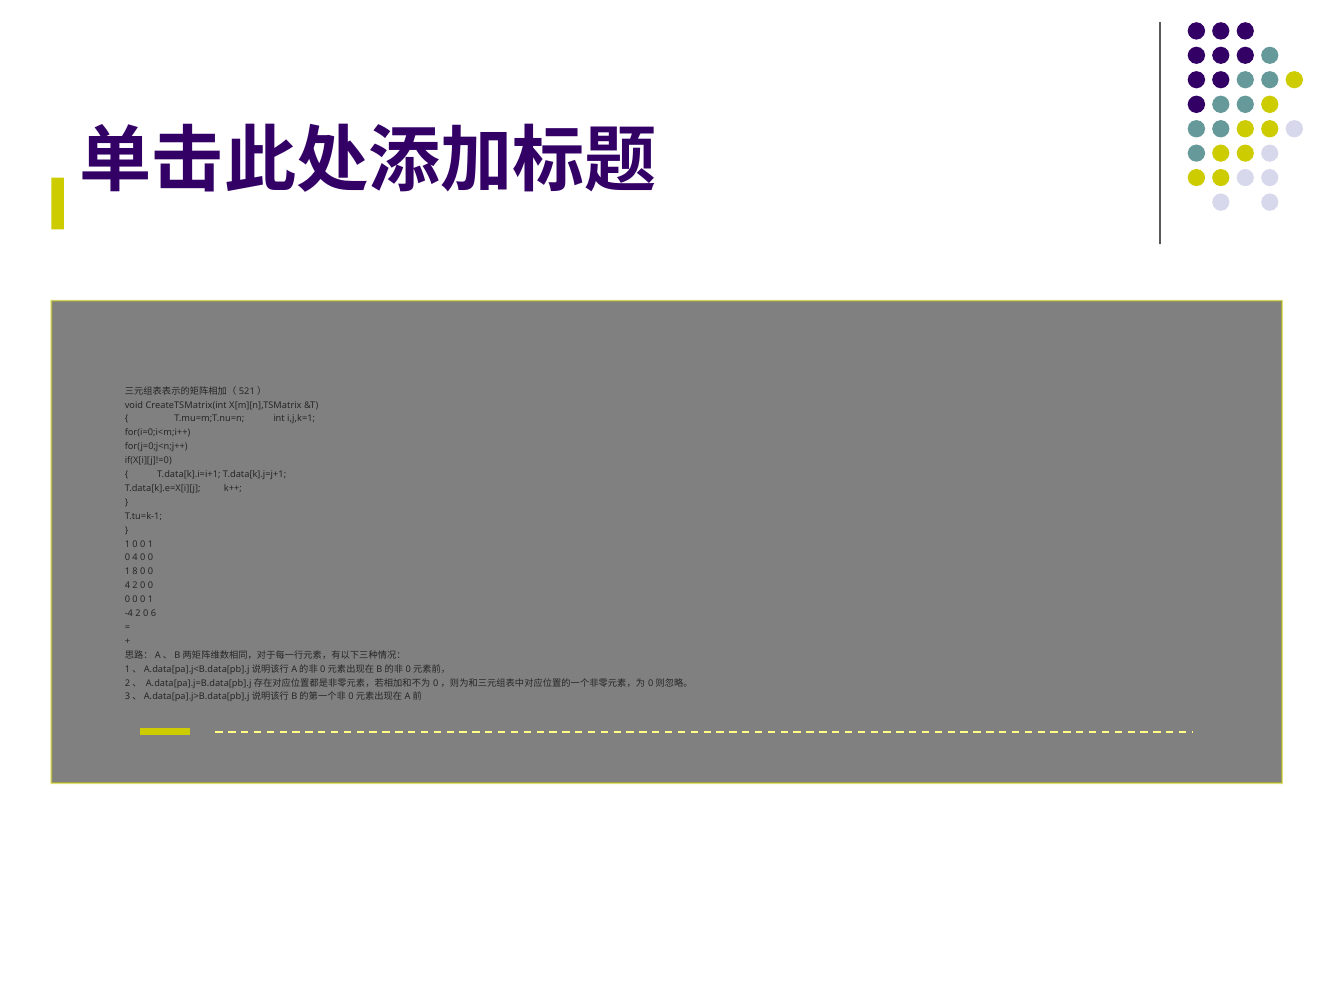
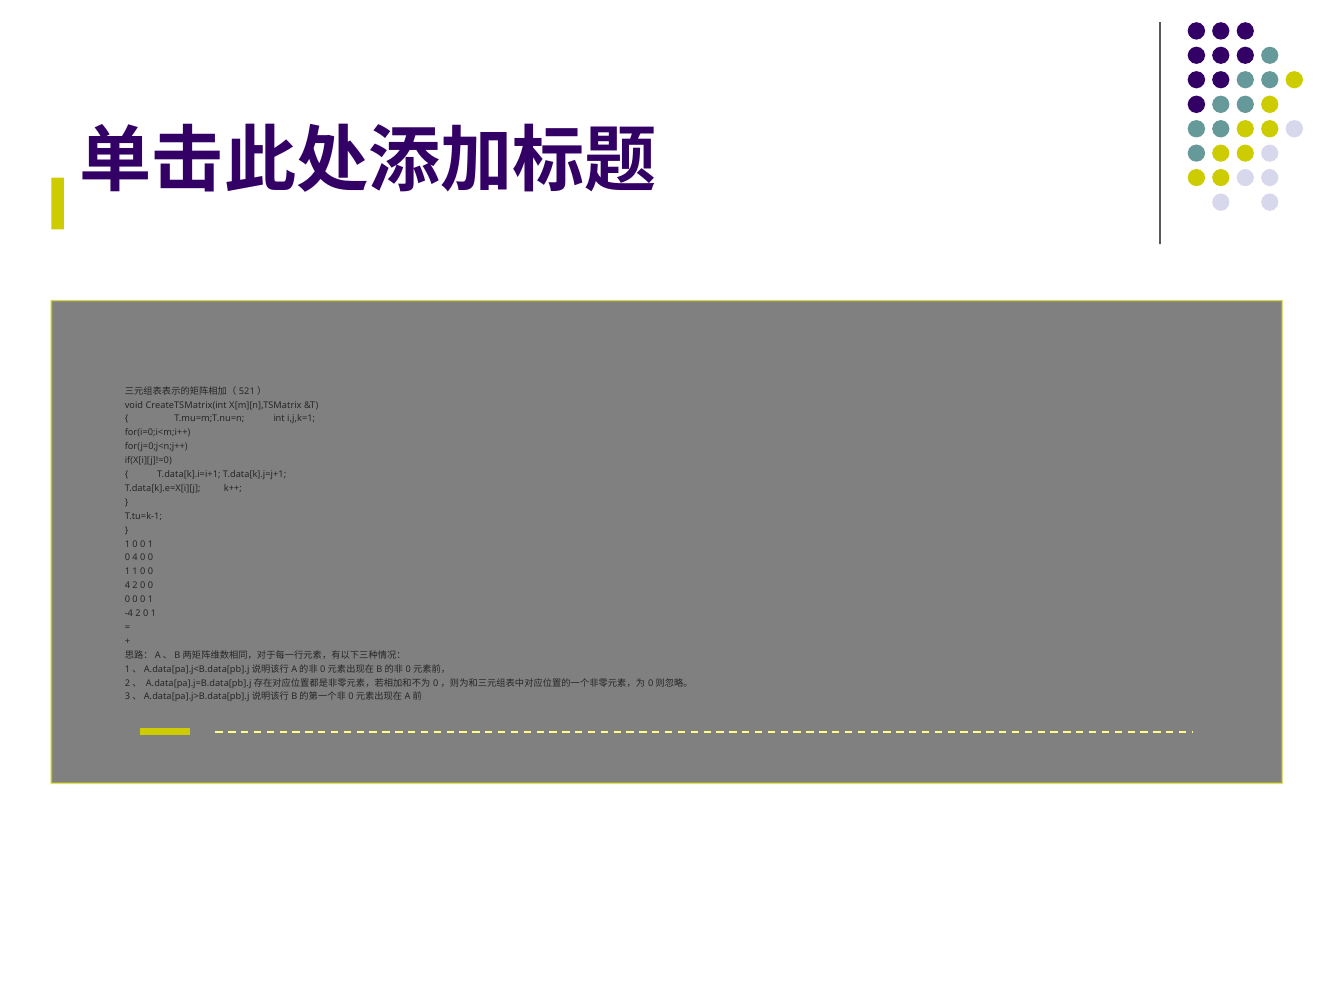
1 8: 8 -> 1 (135, 572)
2 0 6: 6 -> 1 (154, 614)
